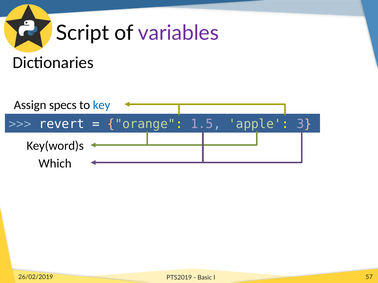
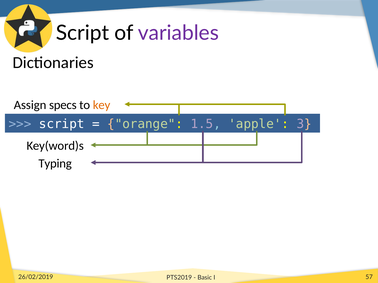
key colour: blue -> orange (102, 105)
revert: revert -> script (62, 124)
Which: Which -> Typing (55, 164)
